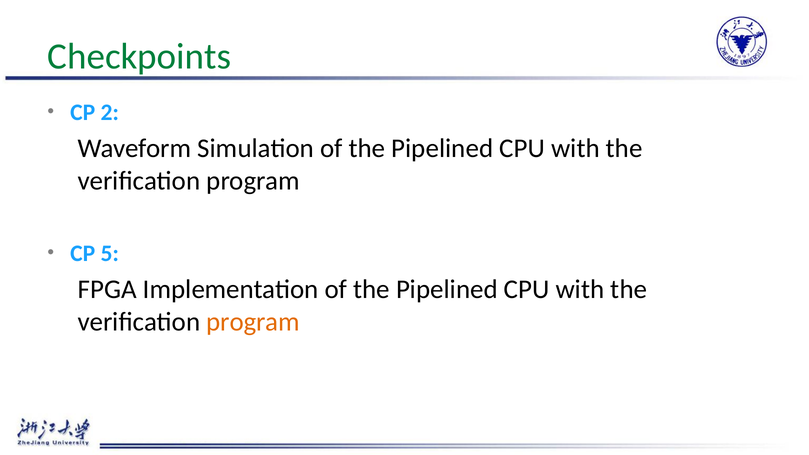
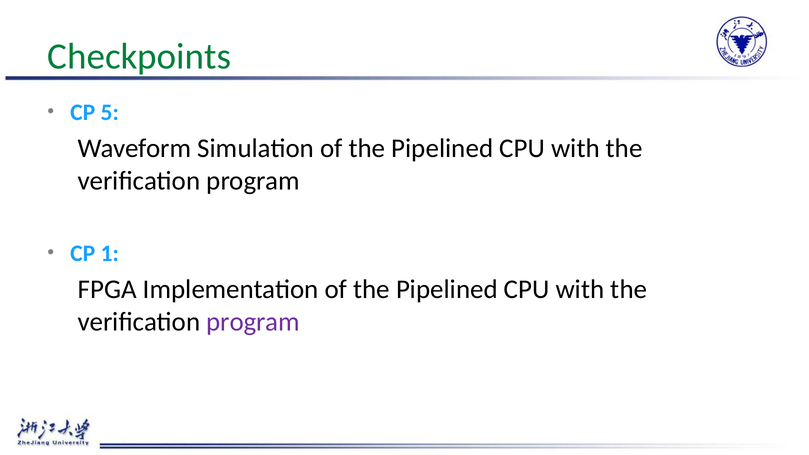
2: 2 -> 5 (110, 113)
5: 5 -> 1 (110, 254)
program colour: orange -> purple (253, 322)
